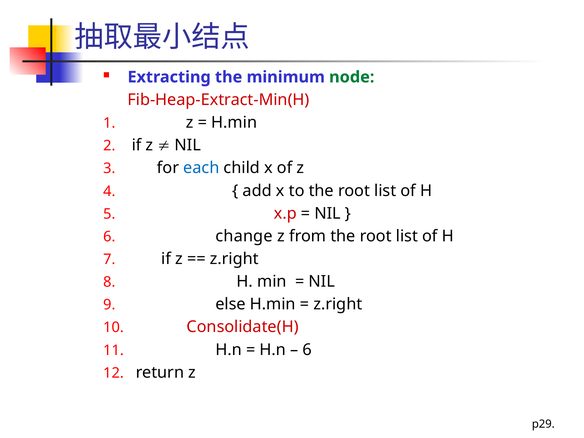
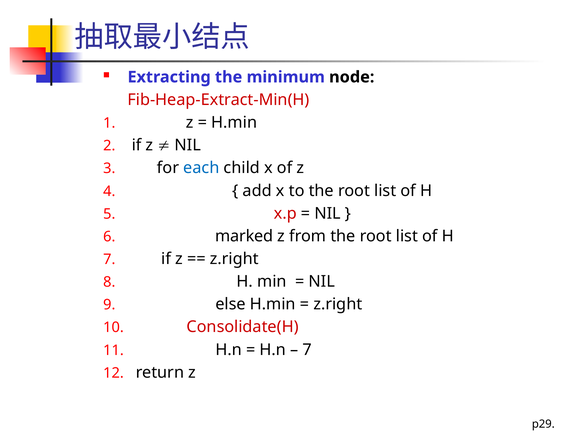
node colour: green -> black (352, 77)
change: change -> marked (244, 236)
6: 6 -> 7 (307, 350)
